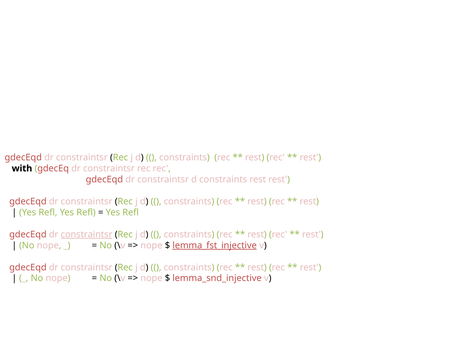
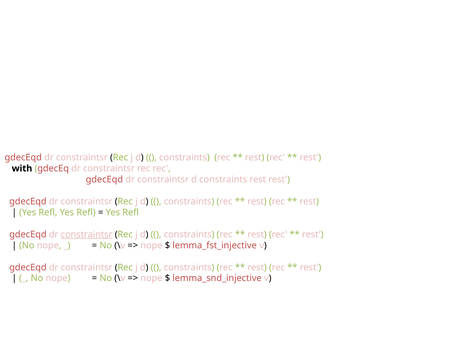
lemma_fst_injective underline: present -> none (215, 246)
